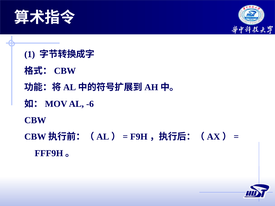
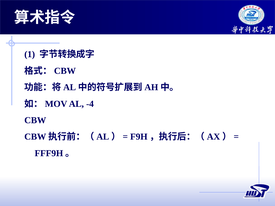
-6: -6 -> -4 (90, 104)
